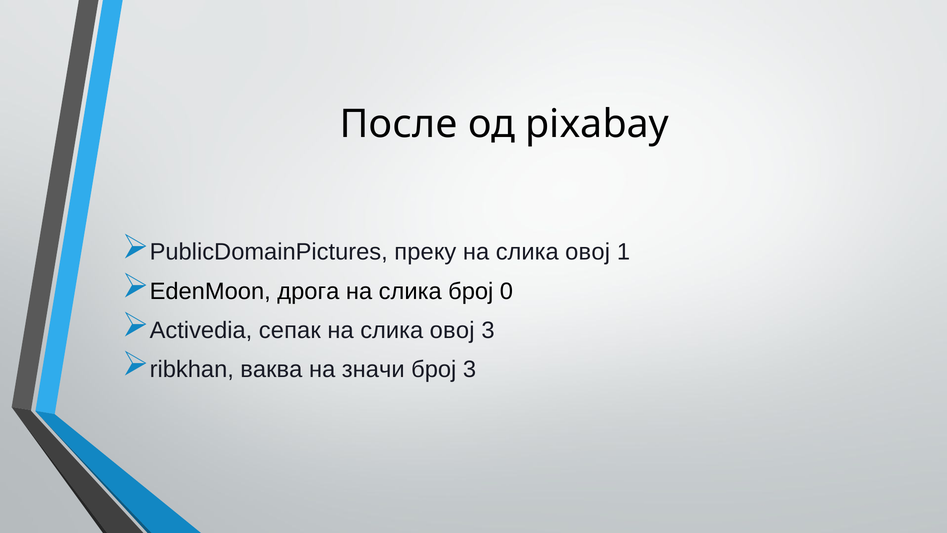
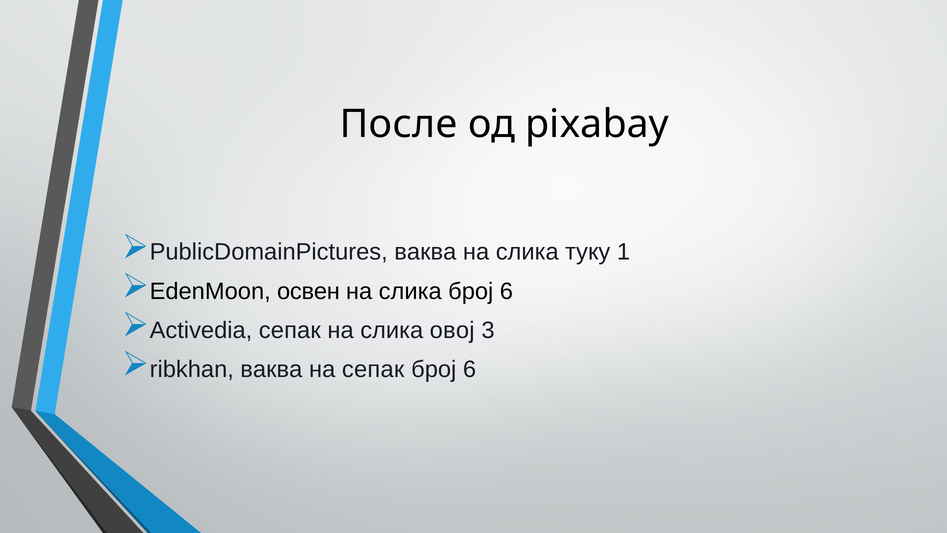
PublicDomainPictures преку: преку -> ваква (425, 252)
овој: овој -> туку (588, 252)
дрога: дрога -> освен (308, 291)
слика број 0: 0 -> 6 (506, 291)
на значи: значи -> сепак (373, 369)
3: 3 -> 6 (470, 369)
